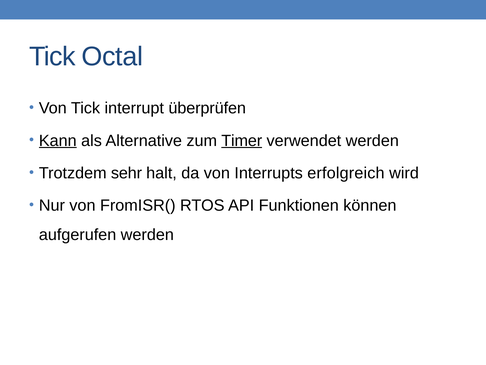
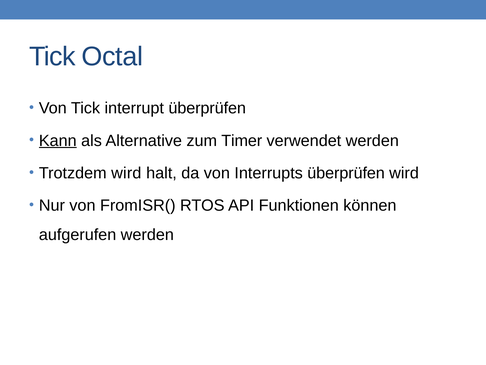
Timer underline: present -> none (242, 140)
Trotzdem sehr: sehr -> wird (126, 173)
Interrupts erfolgreich: erfolgreich -> überprüfen (346, 173)
